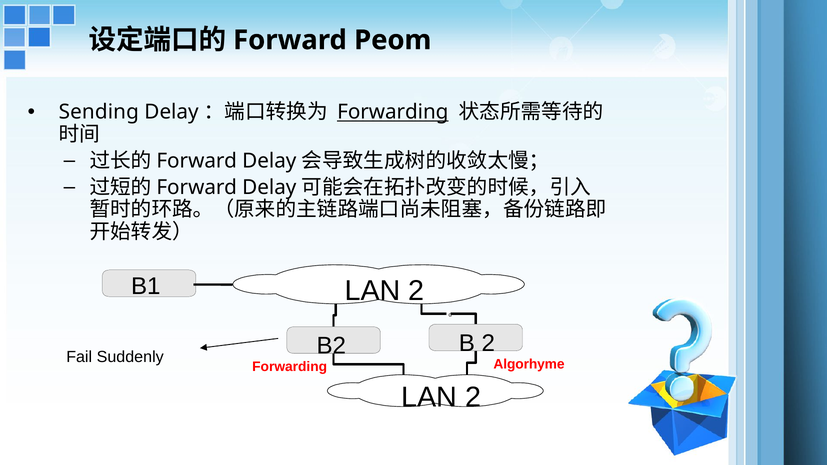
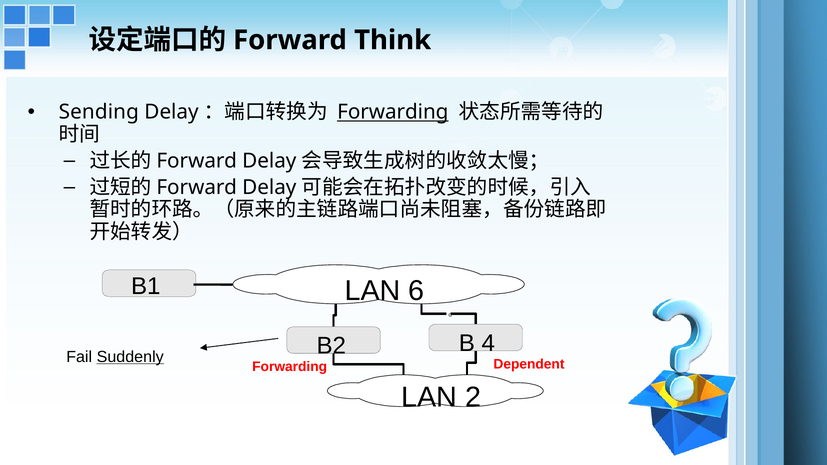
Peom: Peom -> Think (393, 40)
2: 2 -> 6 (416, 291)
B 2: 2 -> 4 (488, 343)
Suddenly underline: none -> present (130, 357)
Algorhyme: Algorhyme -> Dependent (529, 364)
